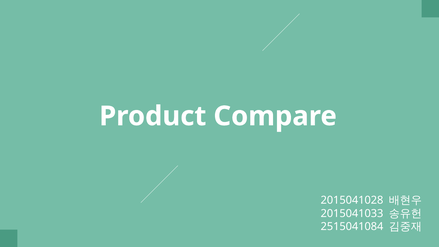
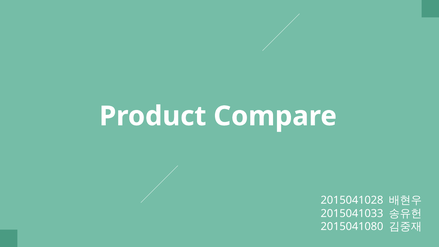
2515041084: 2515041084 -> 2015041080 (352, 227)
